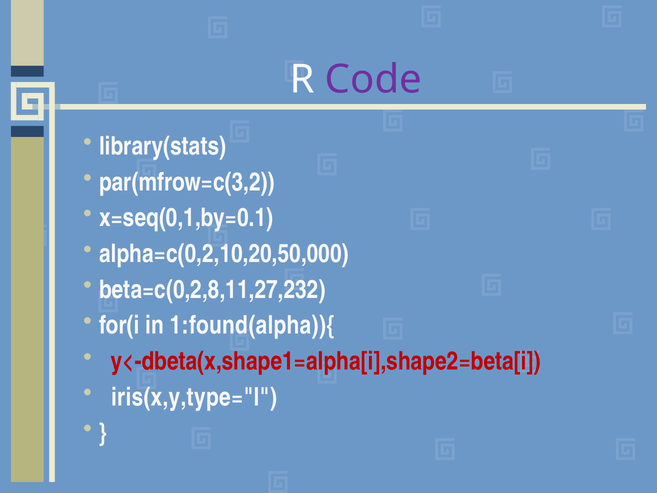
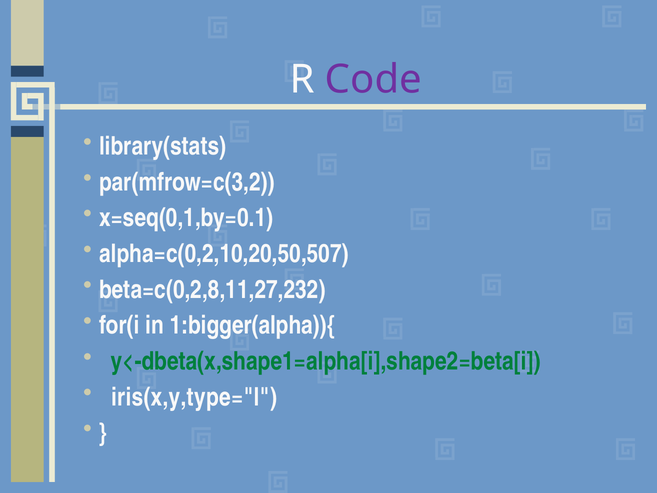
alpha=c(0,2,10,20,50,000: alpha=c(0,2,10,20,50,000 -> alpha=c(0,2,10,20,50,507 (224, 254)
1:found(alpha)){: 1:found(alpha)){ -> 1:bigger(alpha)){ (252, 325)
y<-dbeta(x,shape1=alpha[i],shape2=beta[i colour: red -> green (326, 361)
